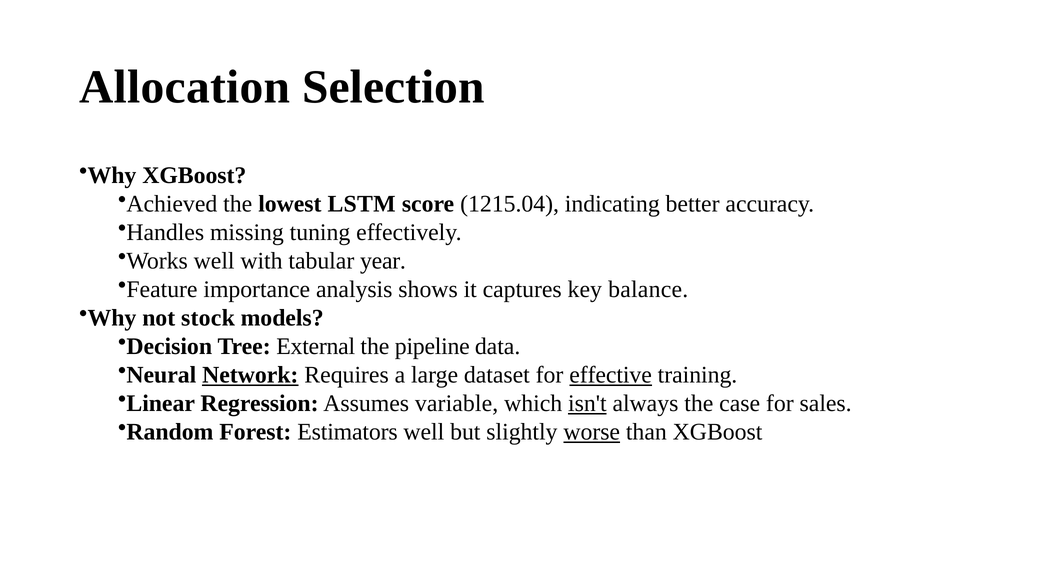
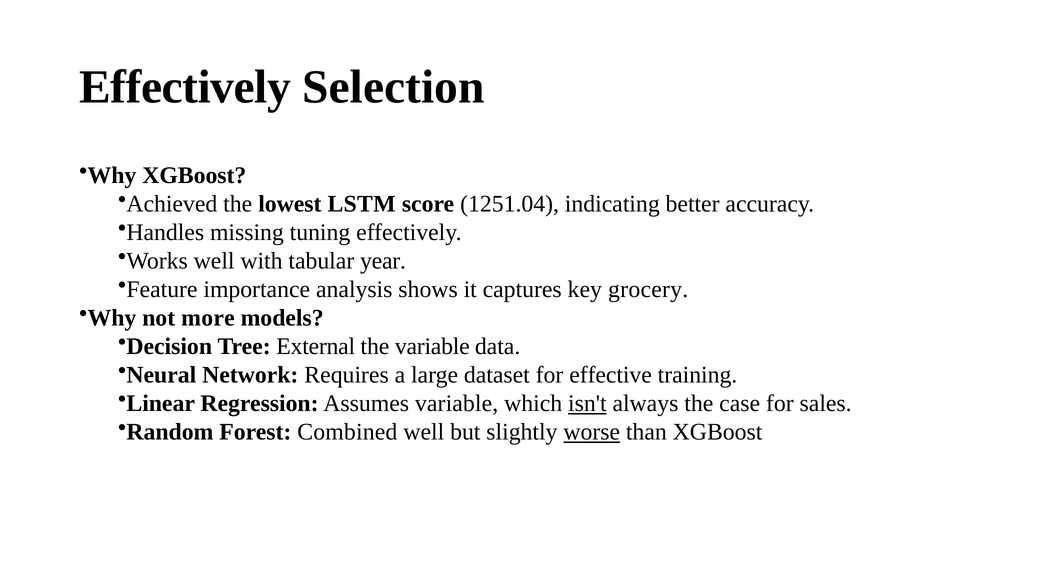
Allocation: Allocation -> Effectively (185, 87)
1215.04: 1215.04 -> 1251.04 (510, 204)
balance: balance -> grocery (648, 289)
stock: stock -> more (208, 318)
the pipeline: pipeline -> variable (432, 346)
Network underline: present -> none (250, 375)
effective underline: present -> none (611, 375)
Estimators: Estimators -> Combined (347, 432)
